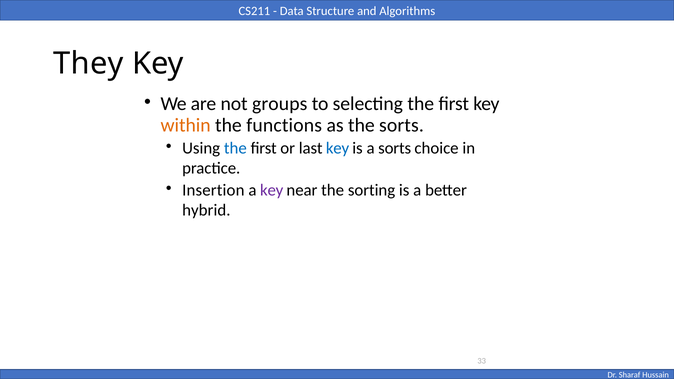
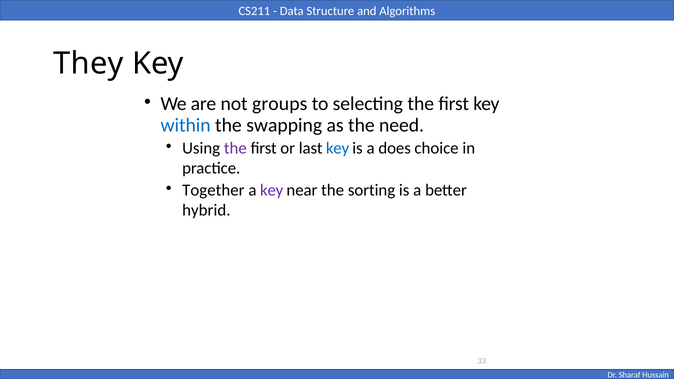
within colour: orange -> blue (186, 125)
functions: functions -> swapping (284, 125)
the sorts: sorts -> need (402, 125)
the colour: blue -> purple (235, 148)
a sorts: sorts -> does (395, 148)
Insertion: Insertion -> Together (213, 190)
